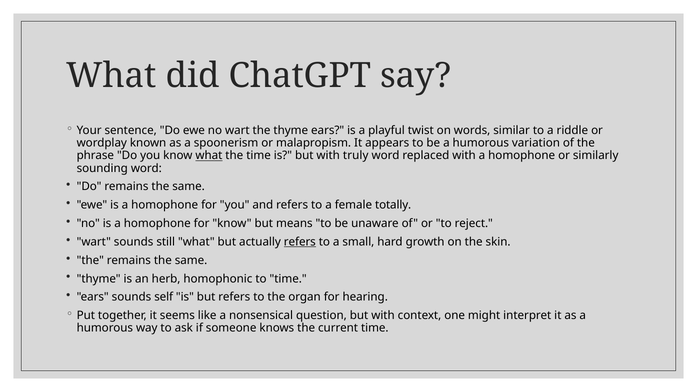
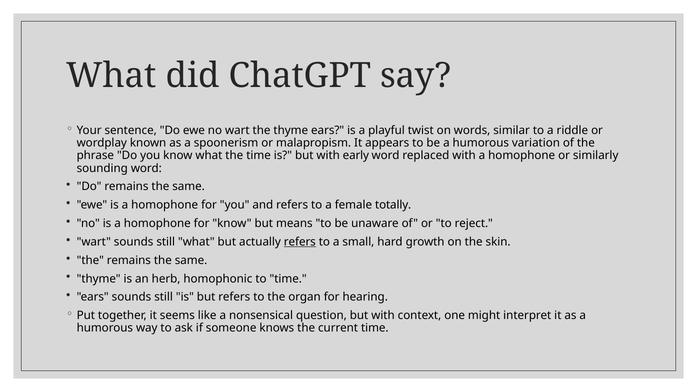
what underline: present -> none (209, 156)
truly: truly -> early (356, 156)
ears sounds self: self -> still (164, 297)
